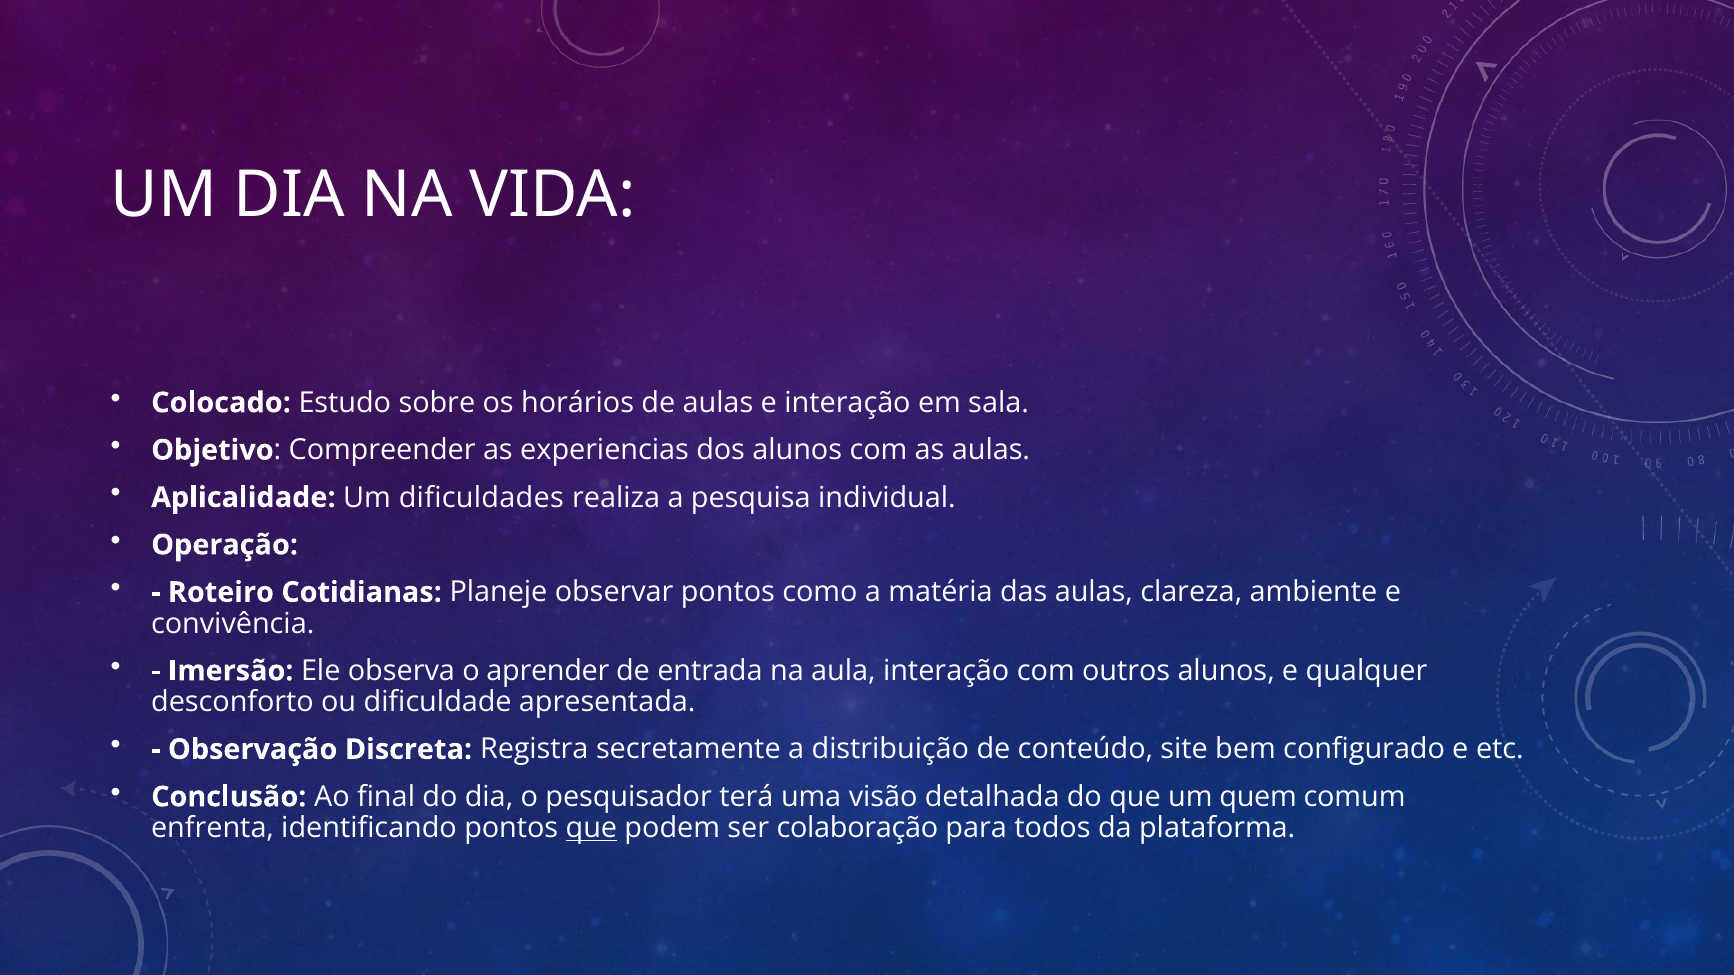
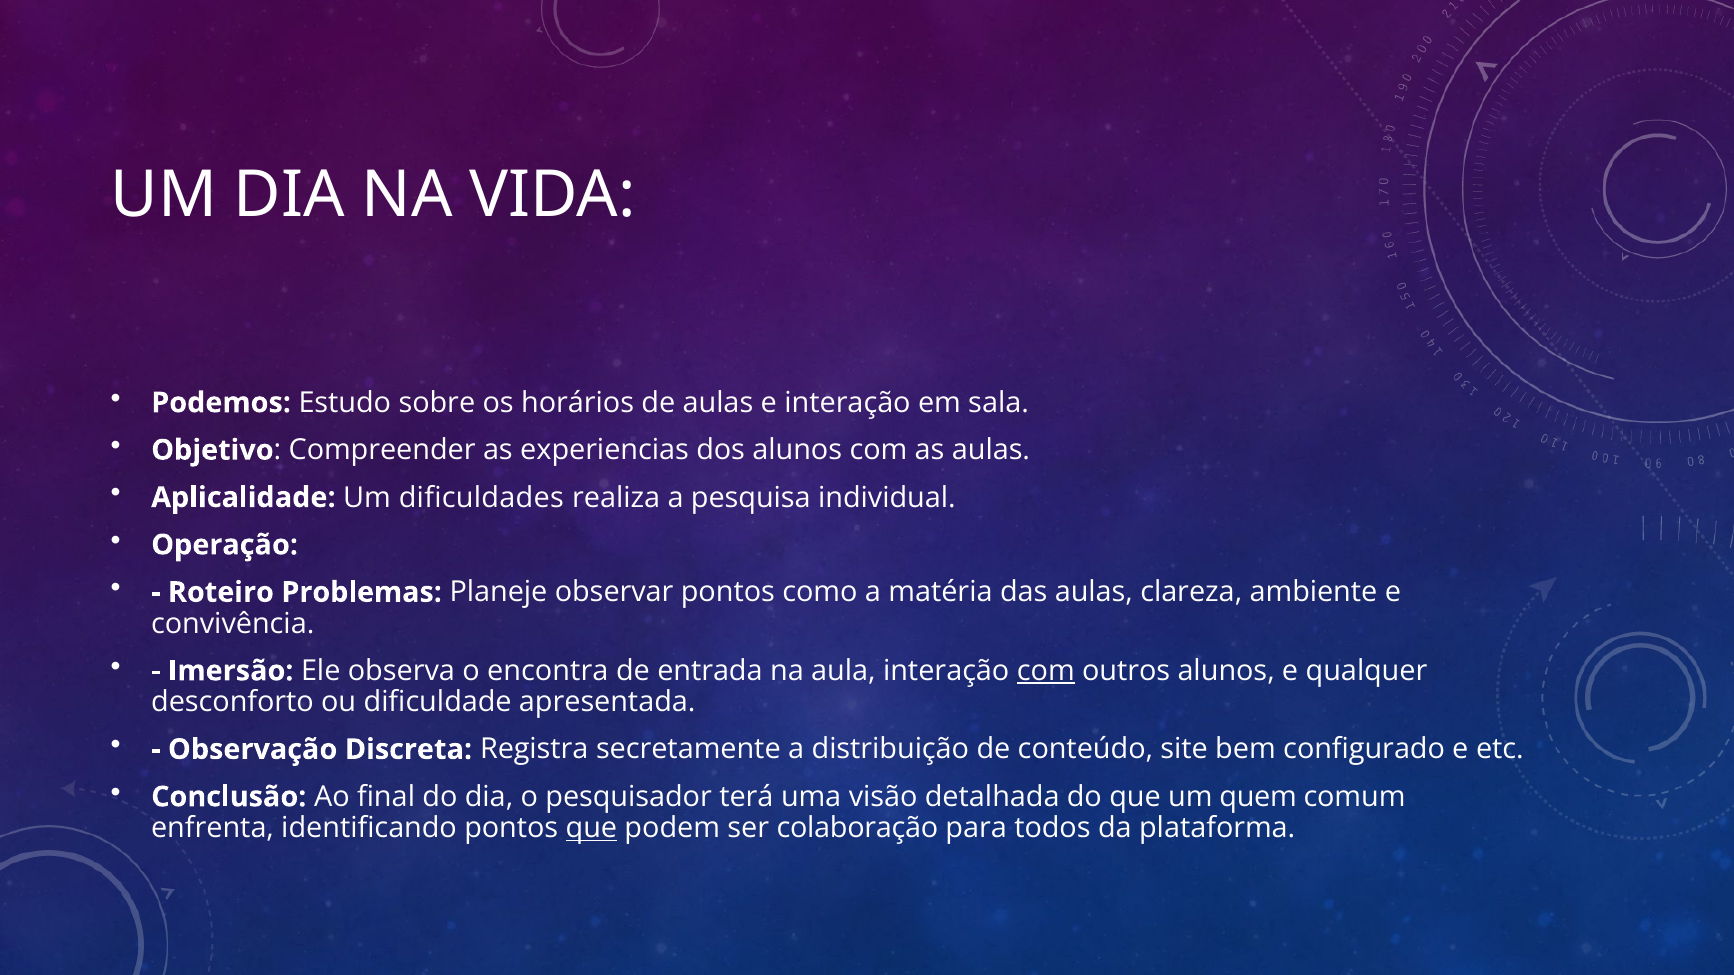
Colocado: Colocado -> Podemos (221, 403)
Cotidianas: Cotidianas -> Problemas (362, 593)
aprender: aprender -> encontra (548, 671)
com underline: none -> present (1046, 671)
